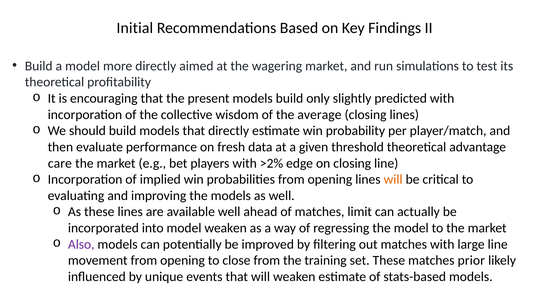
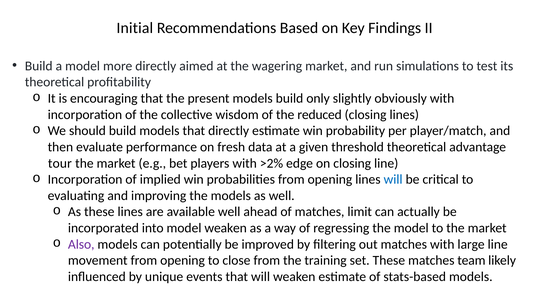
predicted: predicted -> obviously (401, 98)
average: average -> reduced (320, 115)
care: care -> tour (60, 163)
will colour: orange -> blue (393, 180)
prior: prior -> team (471, 261)
